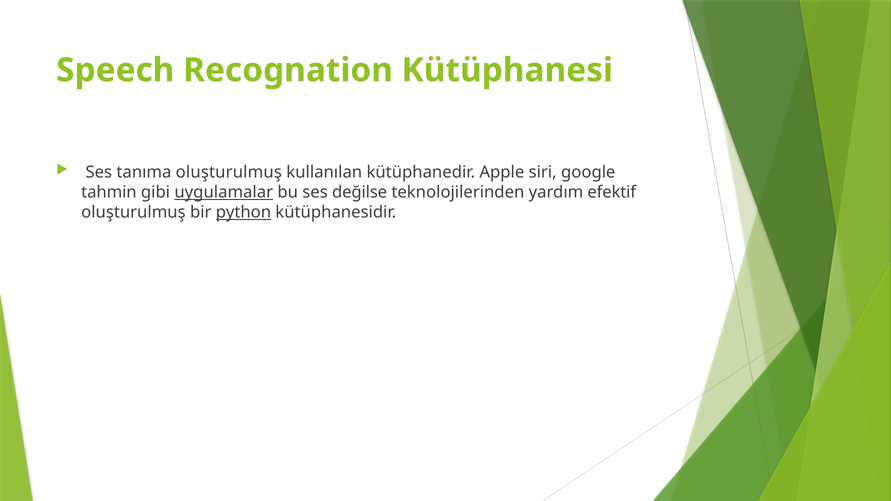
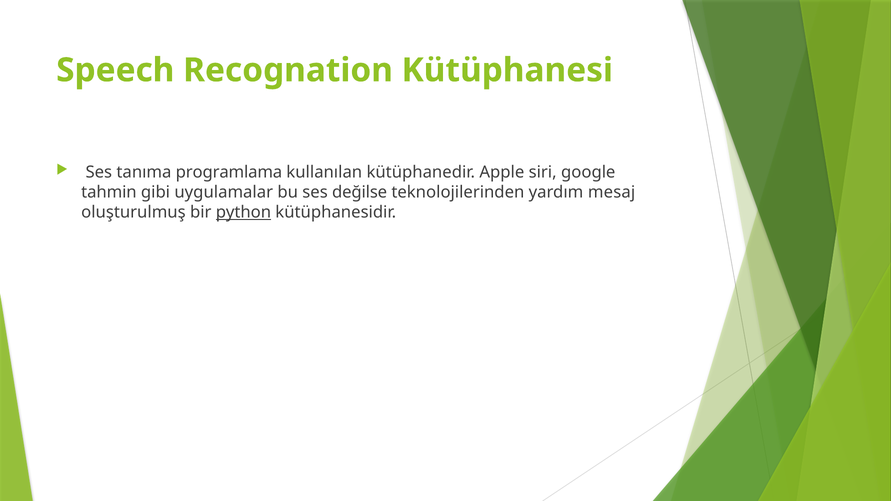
tanıma oluşturulmuş: oluşturulmuş -> programlama (229, 172)
uygulamalar underline: present -> none (224, 192)
efektif: efektif -> mesaj (612, 192)
